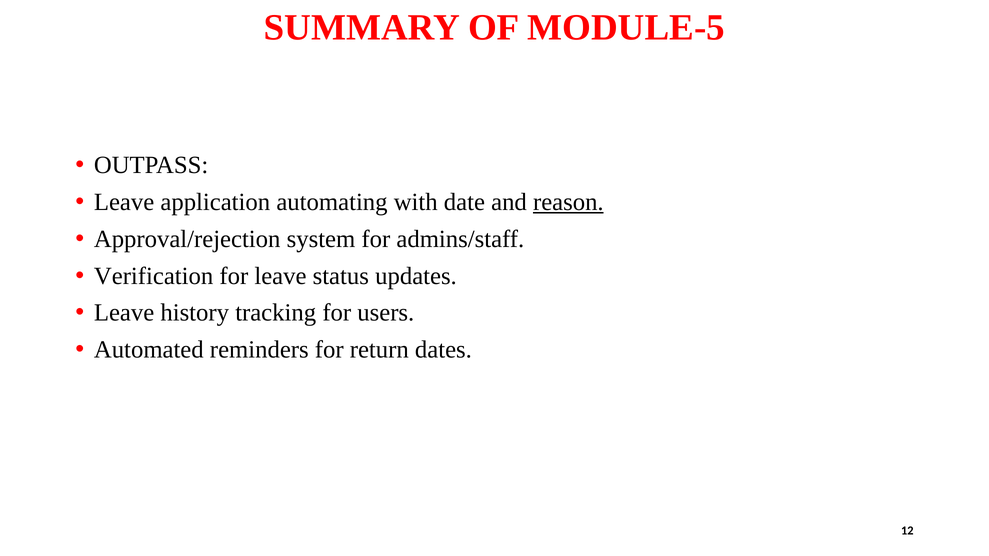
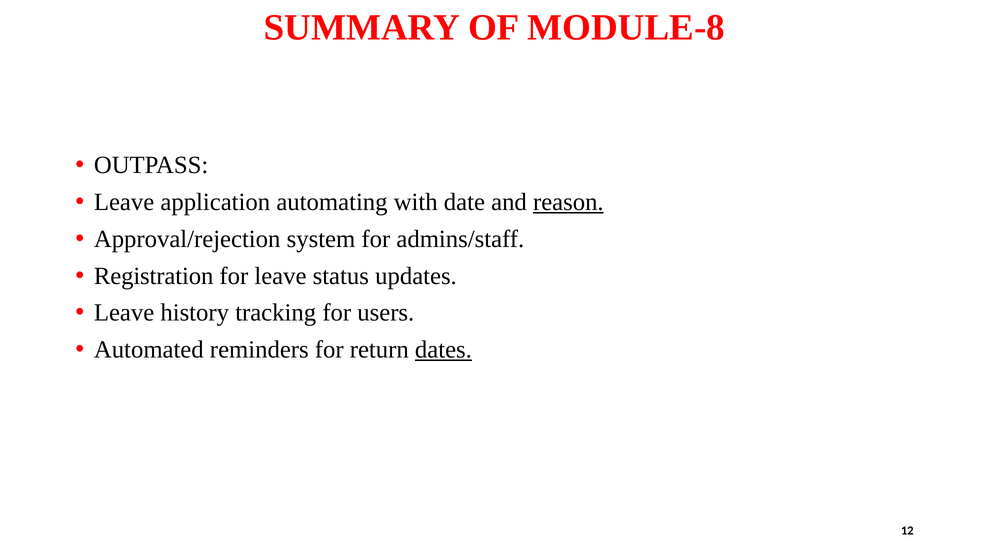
MODULE-5: MODULE-5 -> MODULE-8 (626, 27)
Verification: Verification -> Registration (154, 276)
dates underline: none -> present (443, 350)
